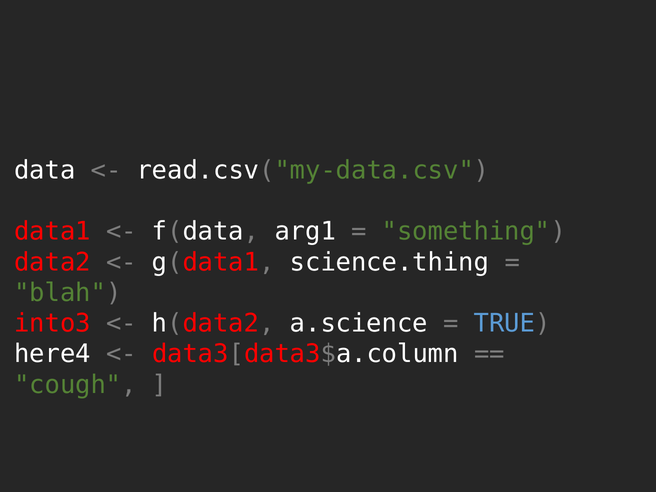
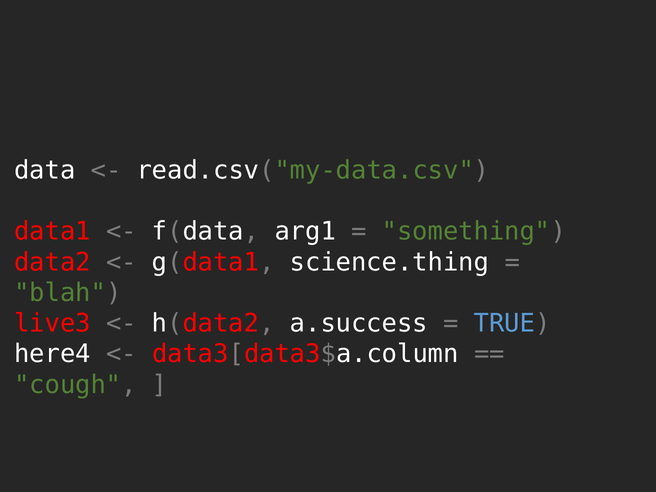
into3: into3 -> live3 (52, 323)
a.science: a.science -> a.success (359, 323)
